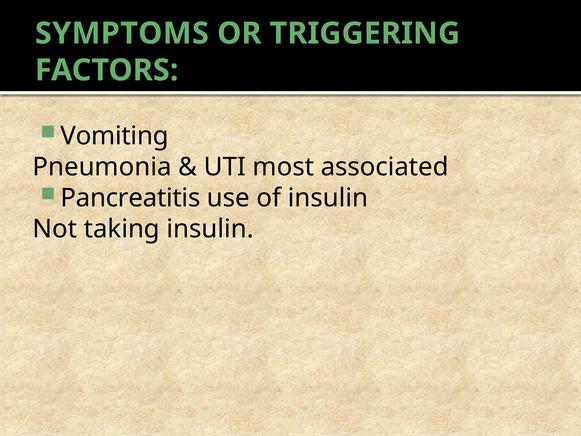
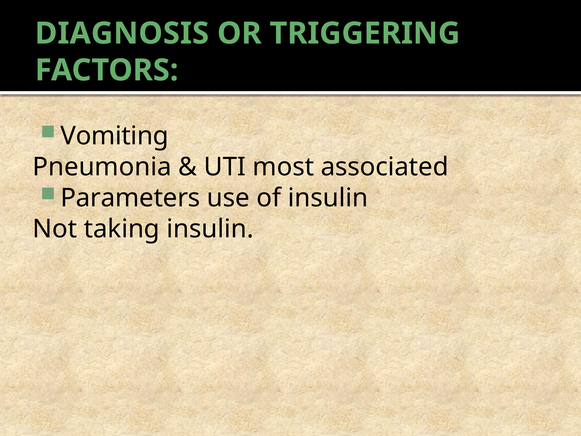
SYMPTOMS: SYMPTOMS -> DIAGNOSIS (122, 33)
Pancreatitis: Pancreatitis -> Parameters (130, 198)
